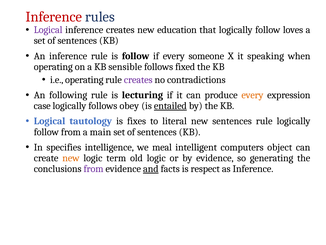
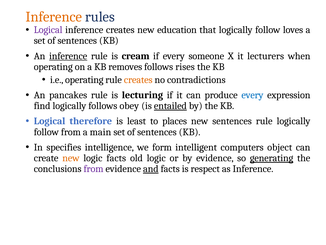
Inference colour: red -> orange (54, 17)
inference underline: none -> present (68, 56)
is follow: follow -> cream (136, 56)
speaking: speaking -> lecturers (266, 56)
sensible: sensible -> removes (125, 67)
fixed: fixed -> rises (185, 67)
creates colour: purple -> orange (138, 80)
following: following -> pancakes (68, 95)
every colour: orange -> blue (252, 95)
case: case -> find (42, 106)
tautology: tautology -> therefore (91, 121)
fixes: fixes -> least (137, 121)
literal: literal -> places (175, 121)
meal: meal -> form (162, 147)
logic term: term -> facts (116, 158)
generating underline: none -> present (272, 158)
